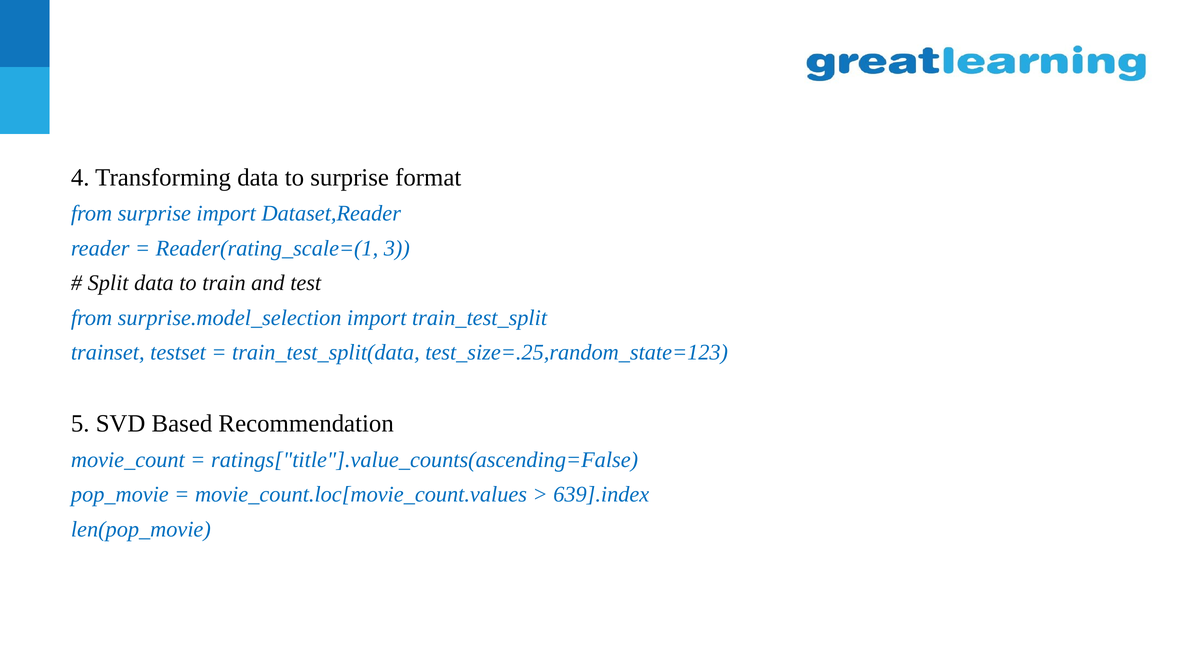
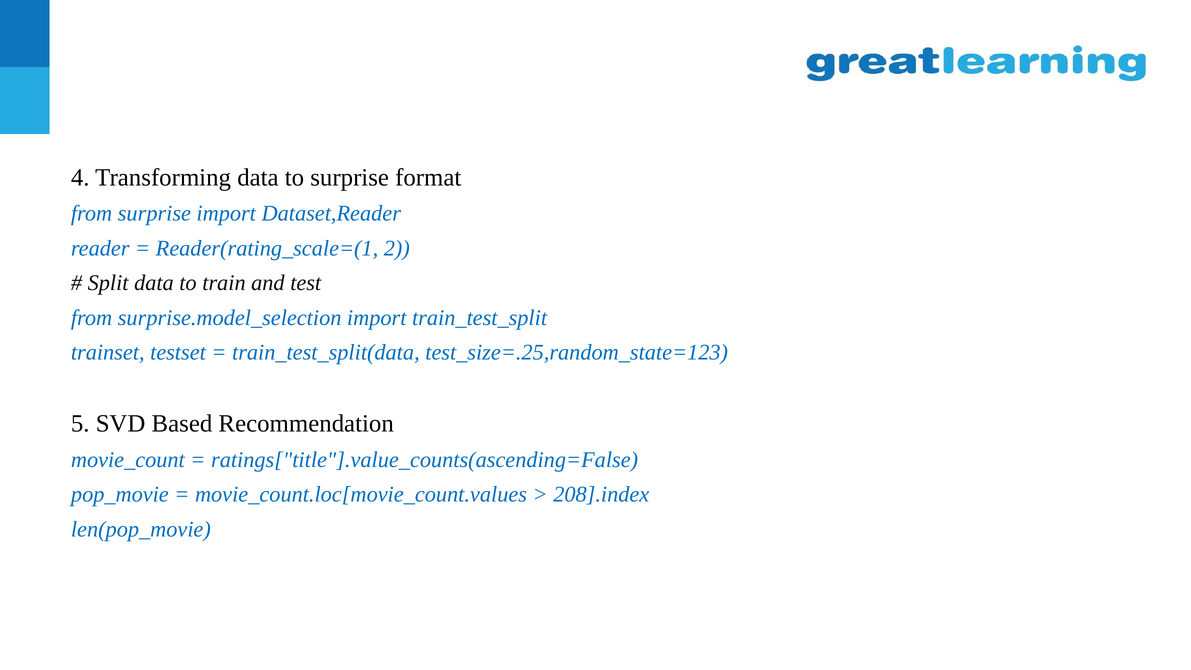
3: 3 -> 2 (397, 248)
639].index: 639].index -> 208].index (601, 494)
